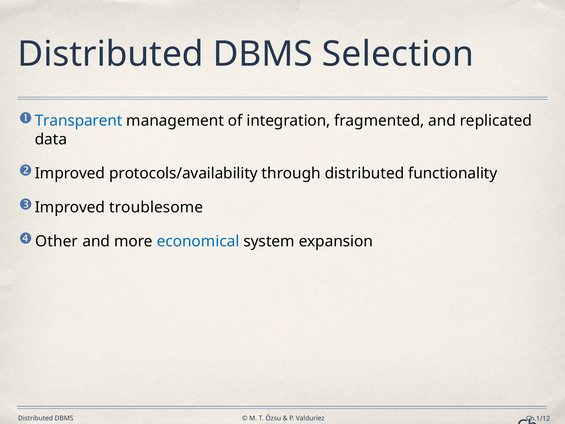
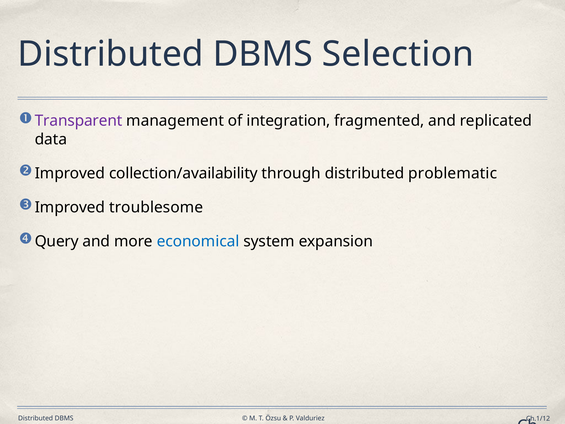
Transparent colour: blue -> purple (79, 121)
protocols/availability: protocols/availability -> collection/availability (183, 173)
functionality: functionality -> problematic (453, 173)
Other: Other -> Query (57, 241)
